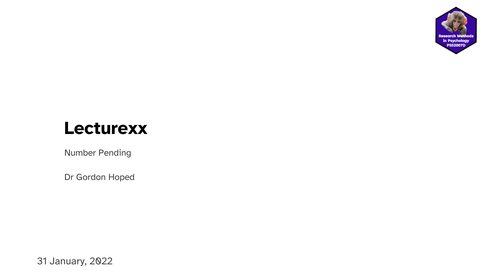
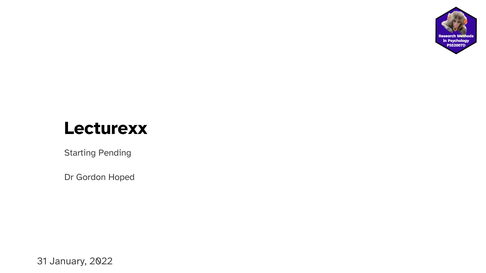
Number: Number -> Starting (80, 153)
